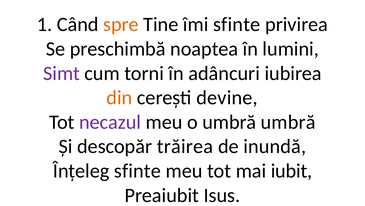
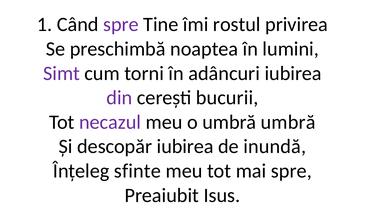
spre colour: orange -> purple (121, 24)
îmi sfinte: sfinte -> rostul (237, 24)
din colour: orange -> purple (119, 97)
devine: devine -> bucurii (227, 97)
descopăr trăirea: trăirea -> iubirea (185, 146)
mai iubit: iubit -> spre (291, 170)
